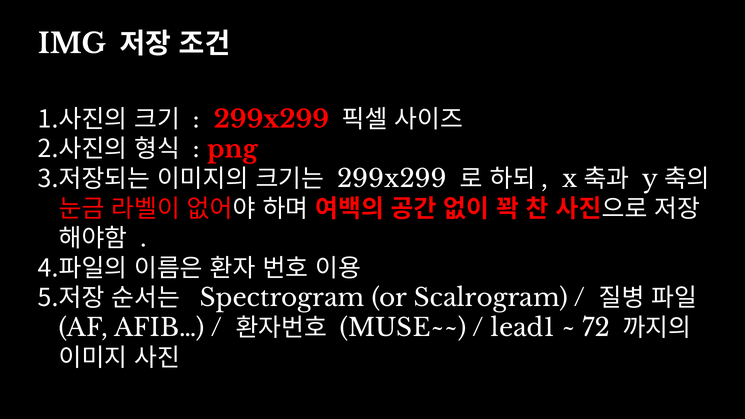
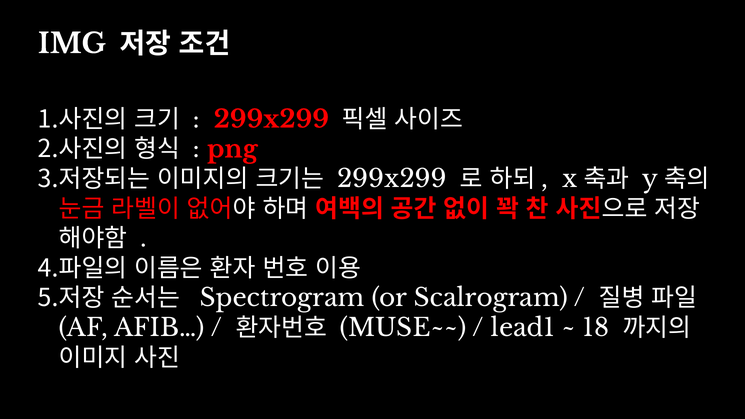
72: 72 -> 18 (596, 328)
